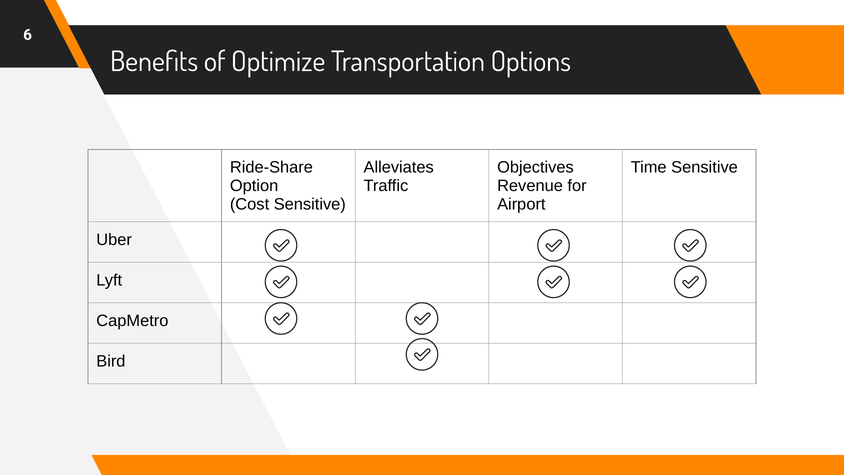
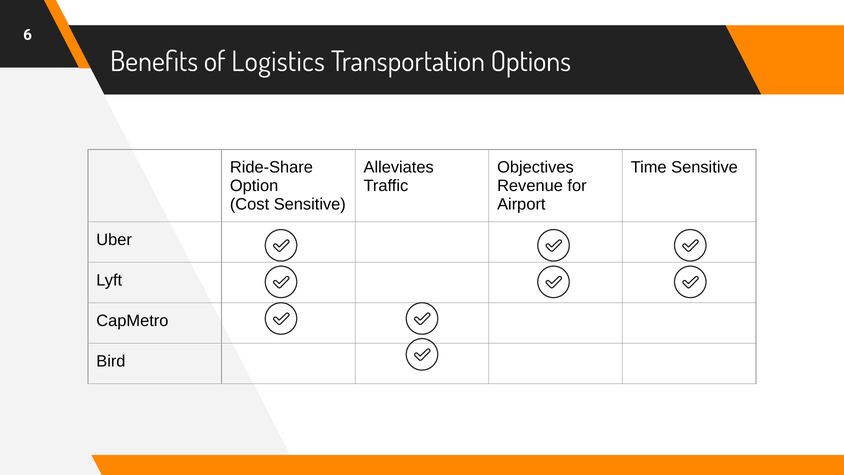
Optimize: Optimize -> Logistics (278, 62)
